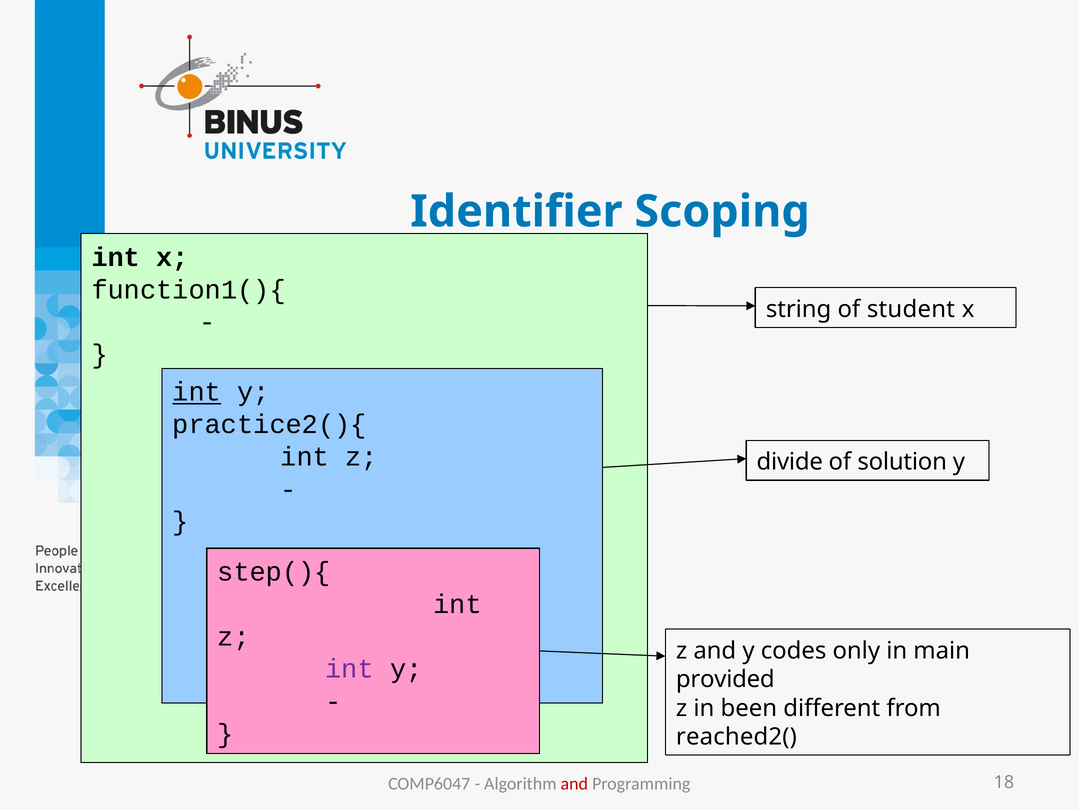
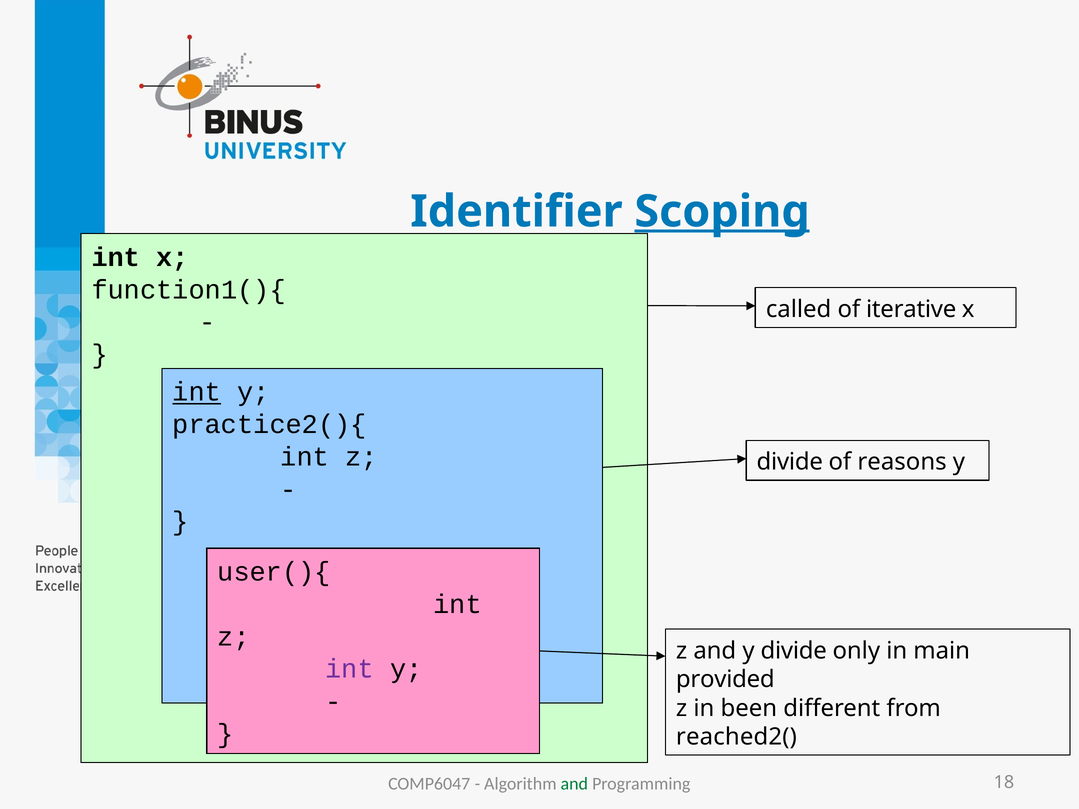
Scoping underline: none -> present (722, 212)
string: string -> called (799, 309)
student: student -> iterative (911, 309)
solution: solution -> reasons (902, 462)
step(){: step(){ -> user(){ (274, 572)
y codes: codes -> divide (794, 651)
and colour: red -> green (574, 784)
